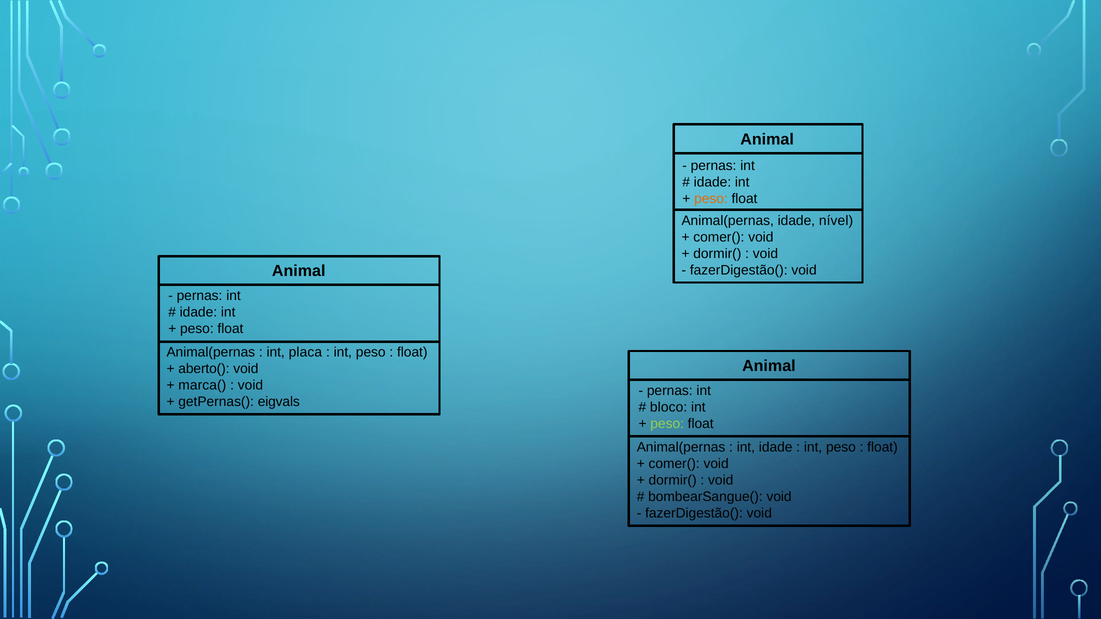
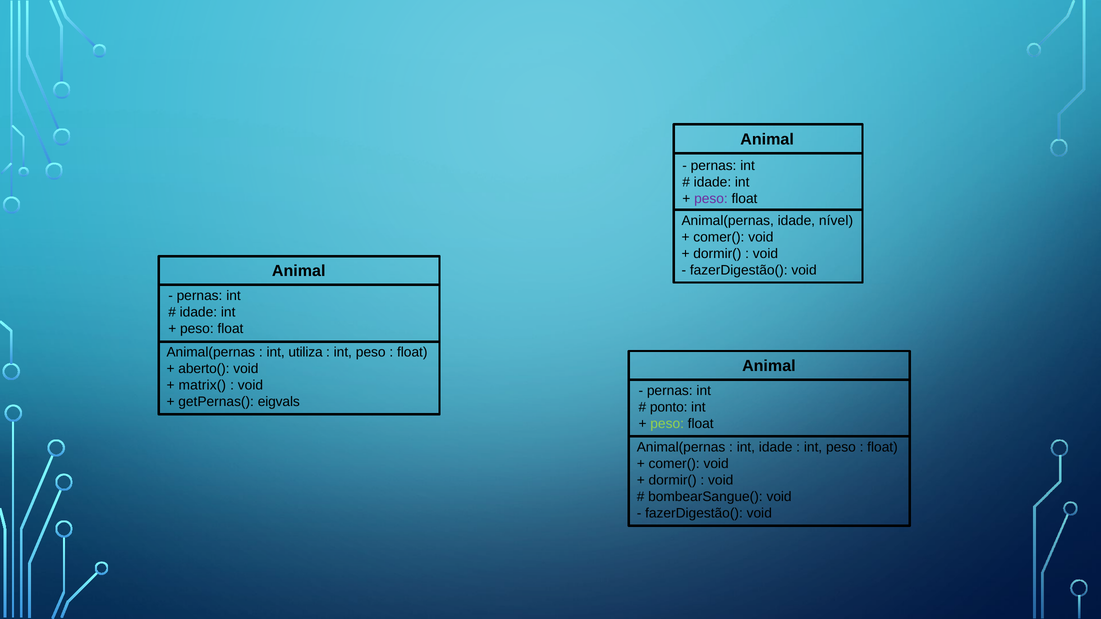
peso colour: orange -> purple (711, 199)
placa: placa -> utiliza (306, 353)
marca(: marca( -> matrix( (202, 386)
bloco: bloco -> ponto (669, 408)
